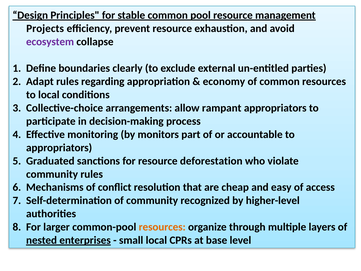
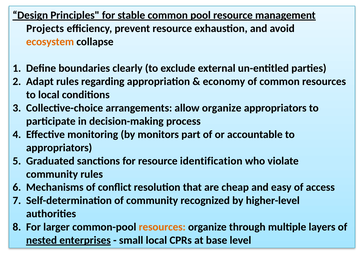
ecosystem colour: purple -> orange (50, 42)
allow rampant: rampant -> organize (222, 108)
deforestation: deforestation -> identification (211, 161)
